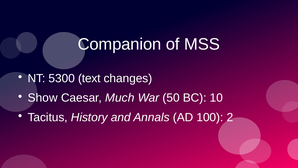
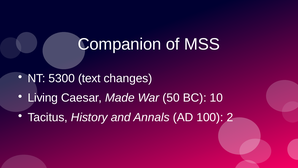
Show: Show -> Living (43, 98)
Much: Much -> Made (120, 98)
